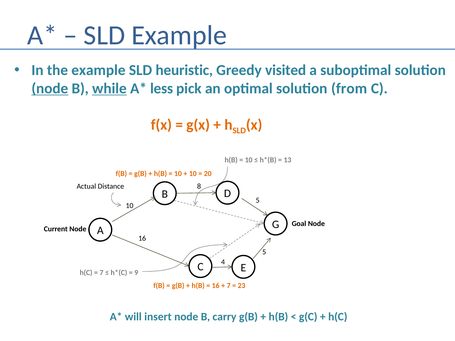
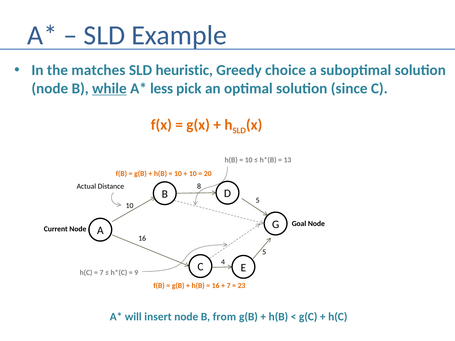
the example: example -> matches (98, 70)
visited: visited -> choice (286, 70)
node underline: present -> none (50, 89)
from: from -> since (349, 89)
carry: carry -> from (224, 317)
